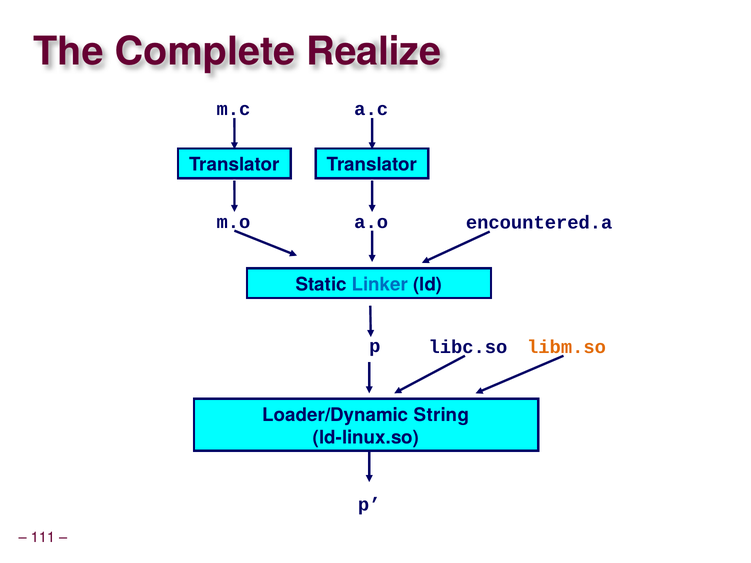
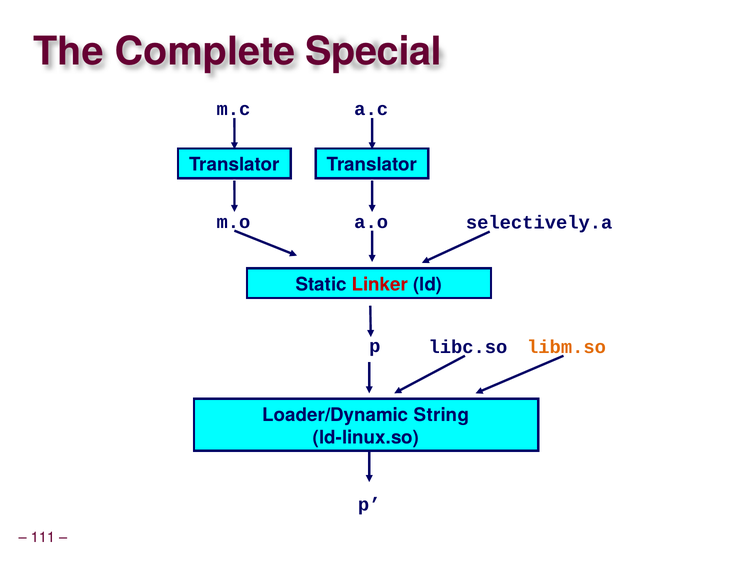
Realize: Realize -> Special (374, 52)
encountered.a: encountered.a -> selectively.a (539, 223)
Linker colour: blue -> red (380, 285)
